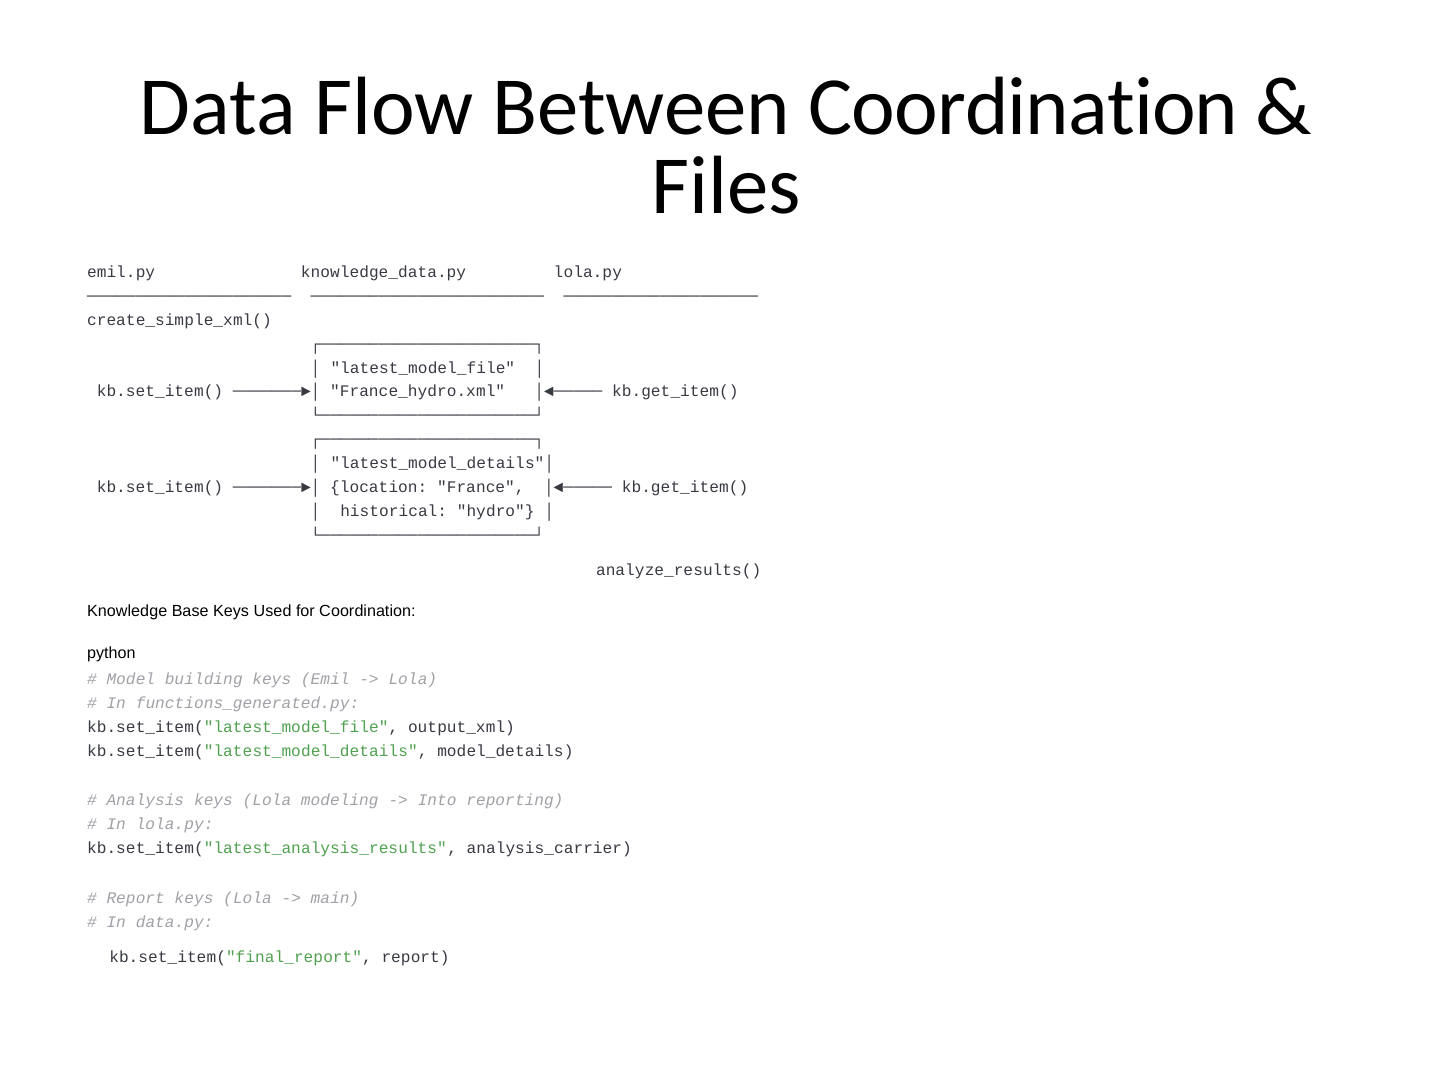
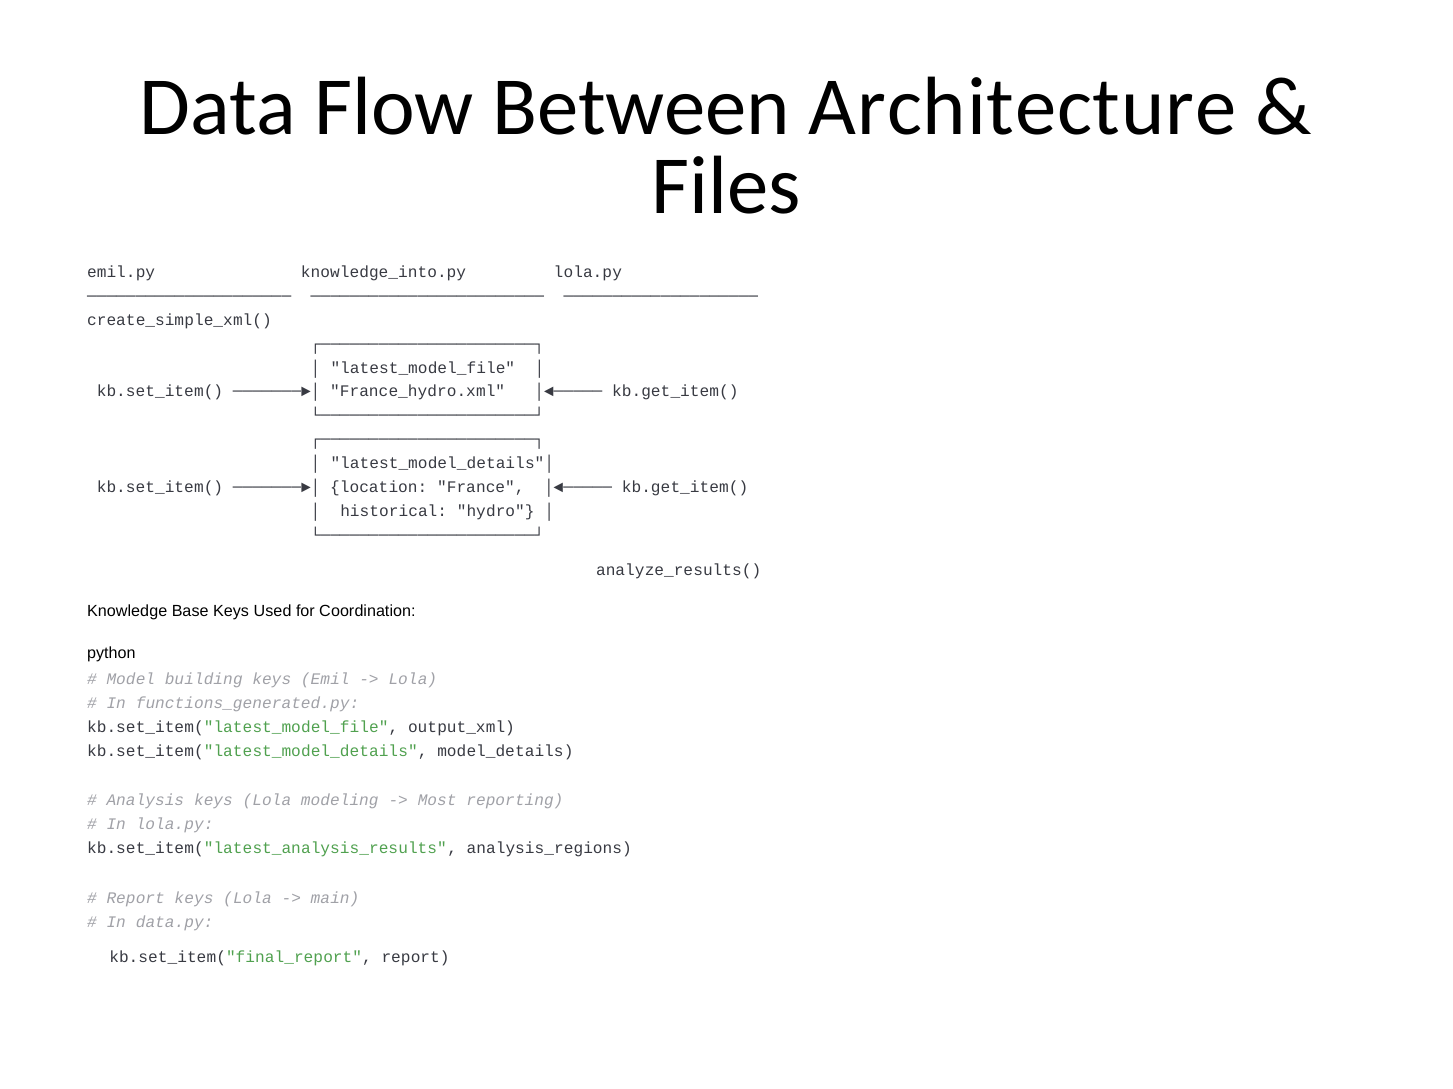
Between Coordination: Coordination -> Architecture (1023, 107)
knowledge_data.py: knowledge_data.py -> knowledge_into.py (384, 272)
Into: Into -> Most (437, 801)
analysis_carrier: analysis_carrier -> analysis_regions (549, 849)
